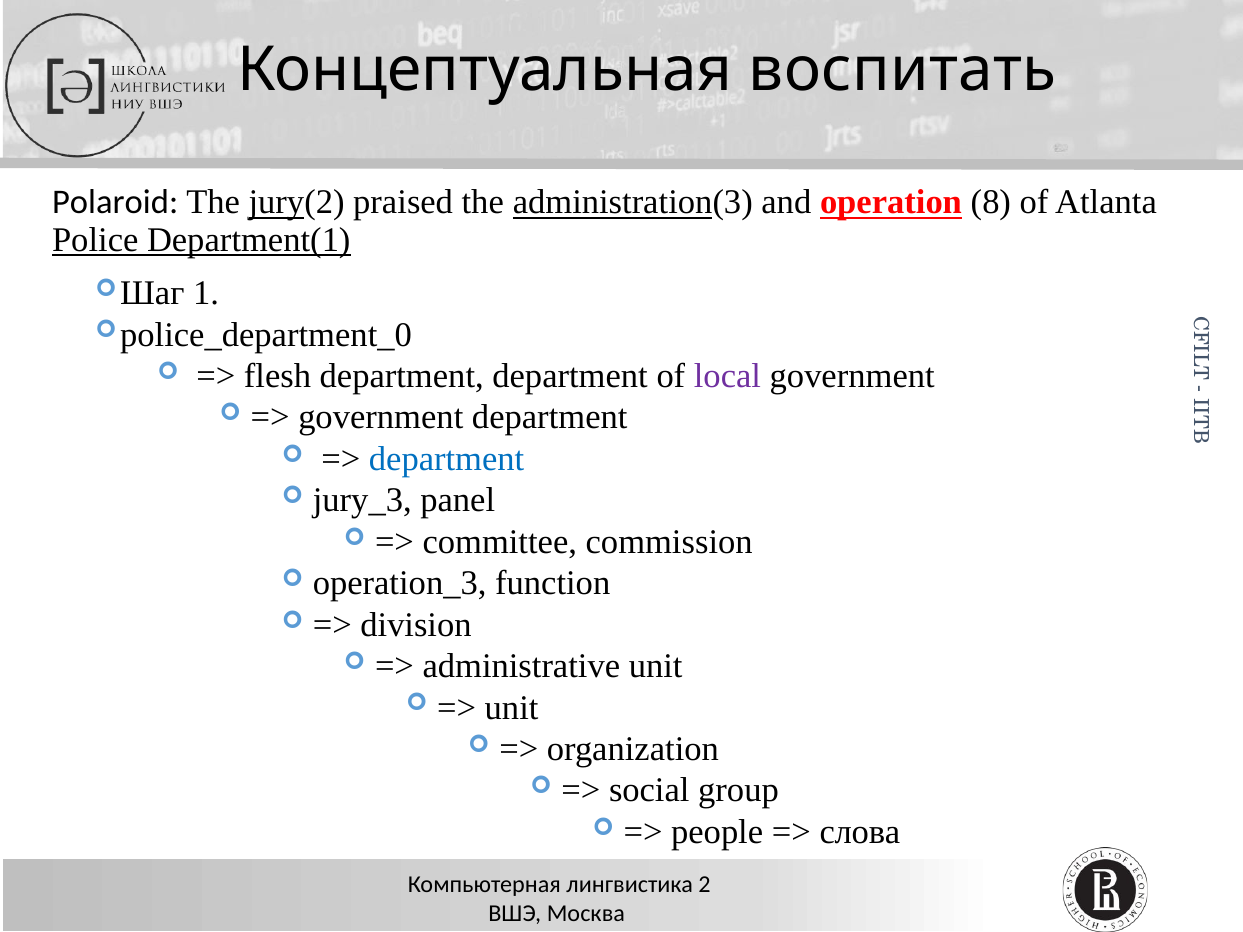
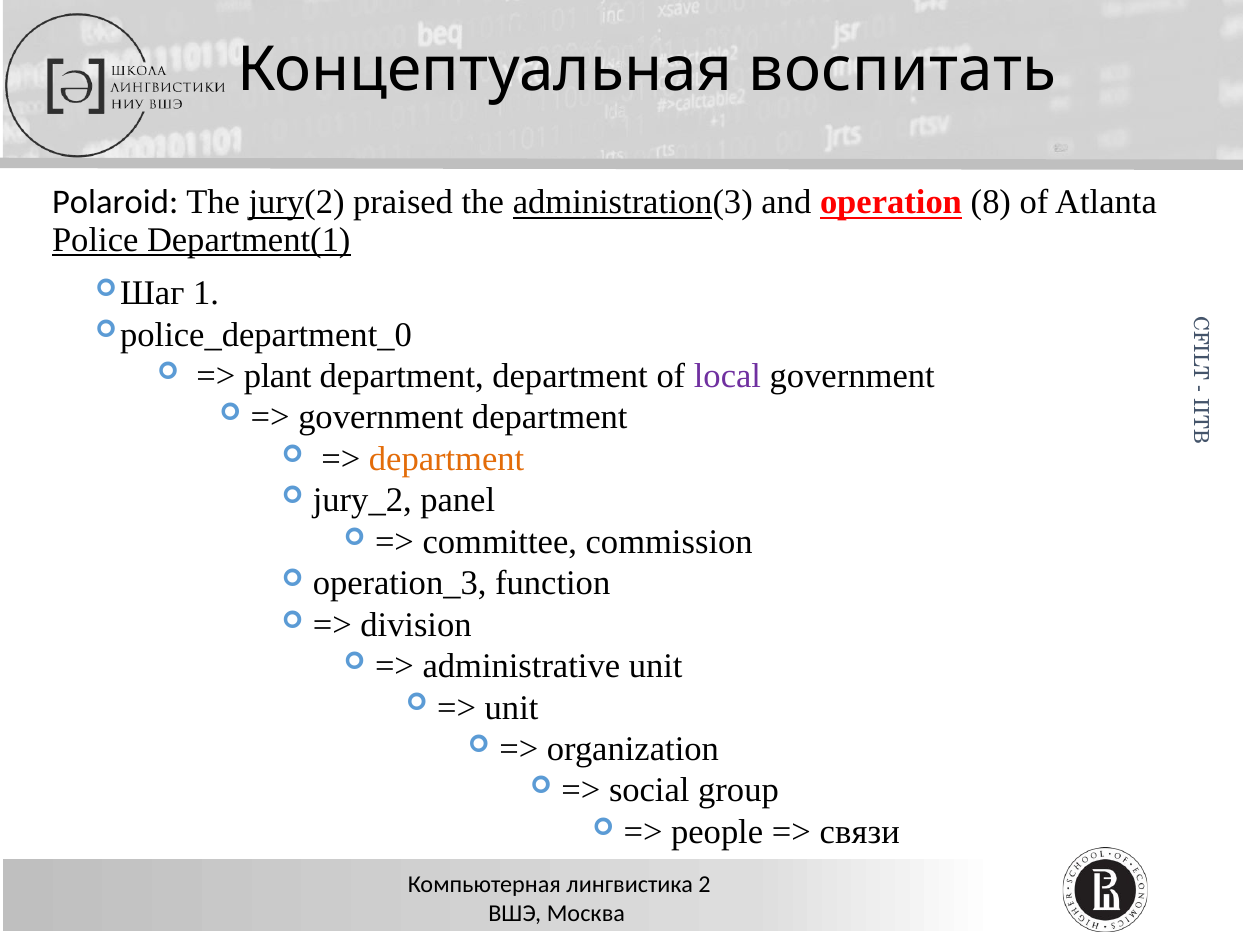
flesh: flesh -> plant (278, 376)
department colour: blue -> orange (447, 459)
jury_3: jury_3 -> jury_2 (362, 501)
слова: слова -> связи (860, 832)
